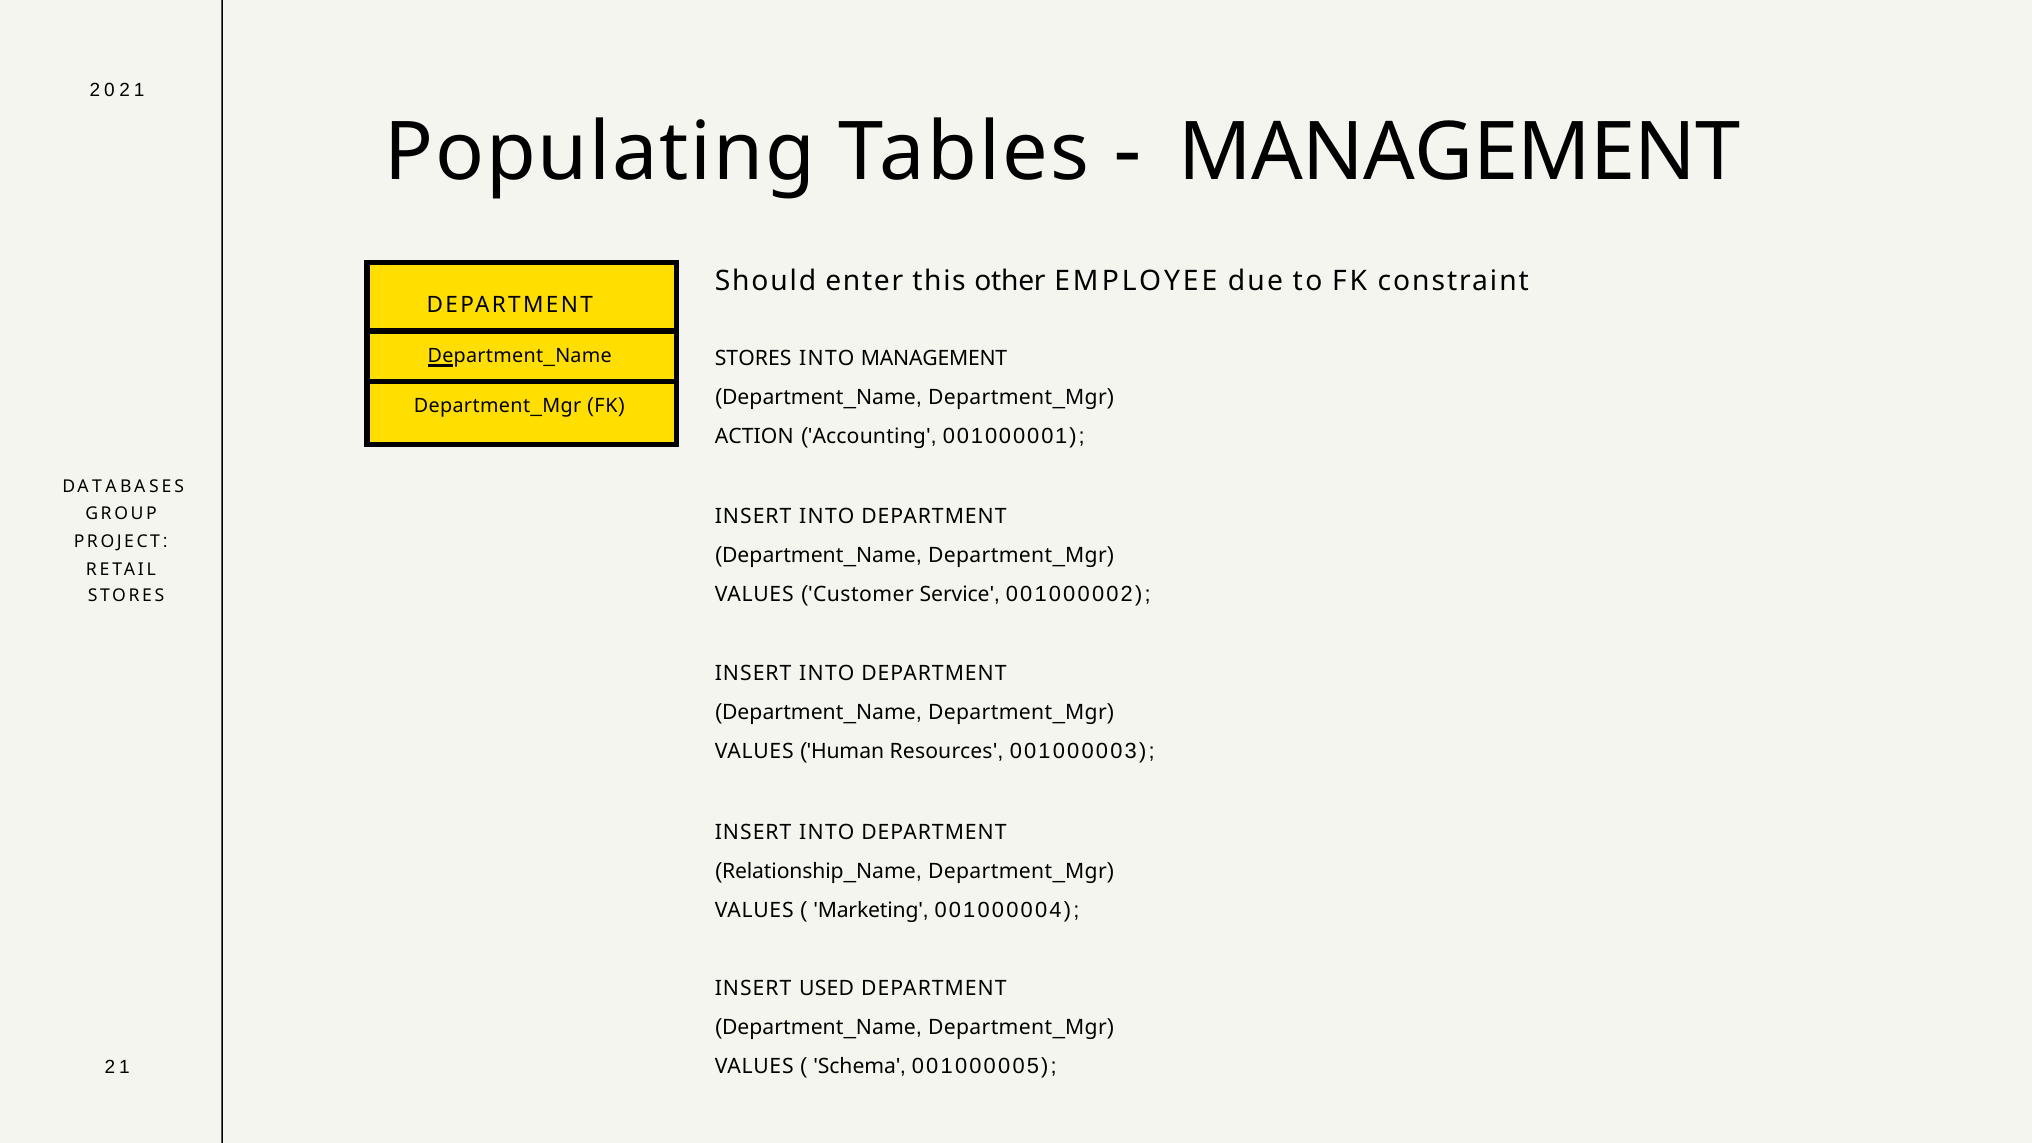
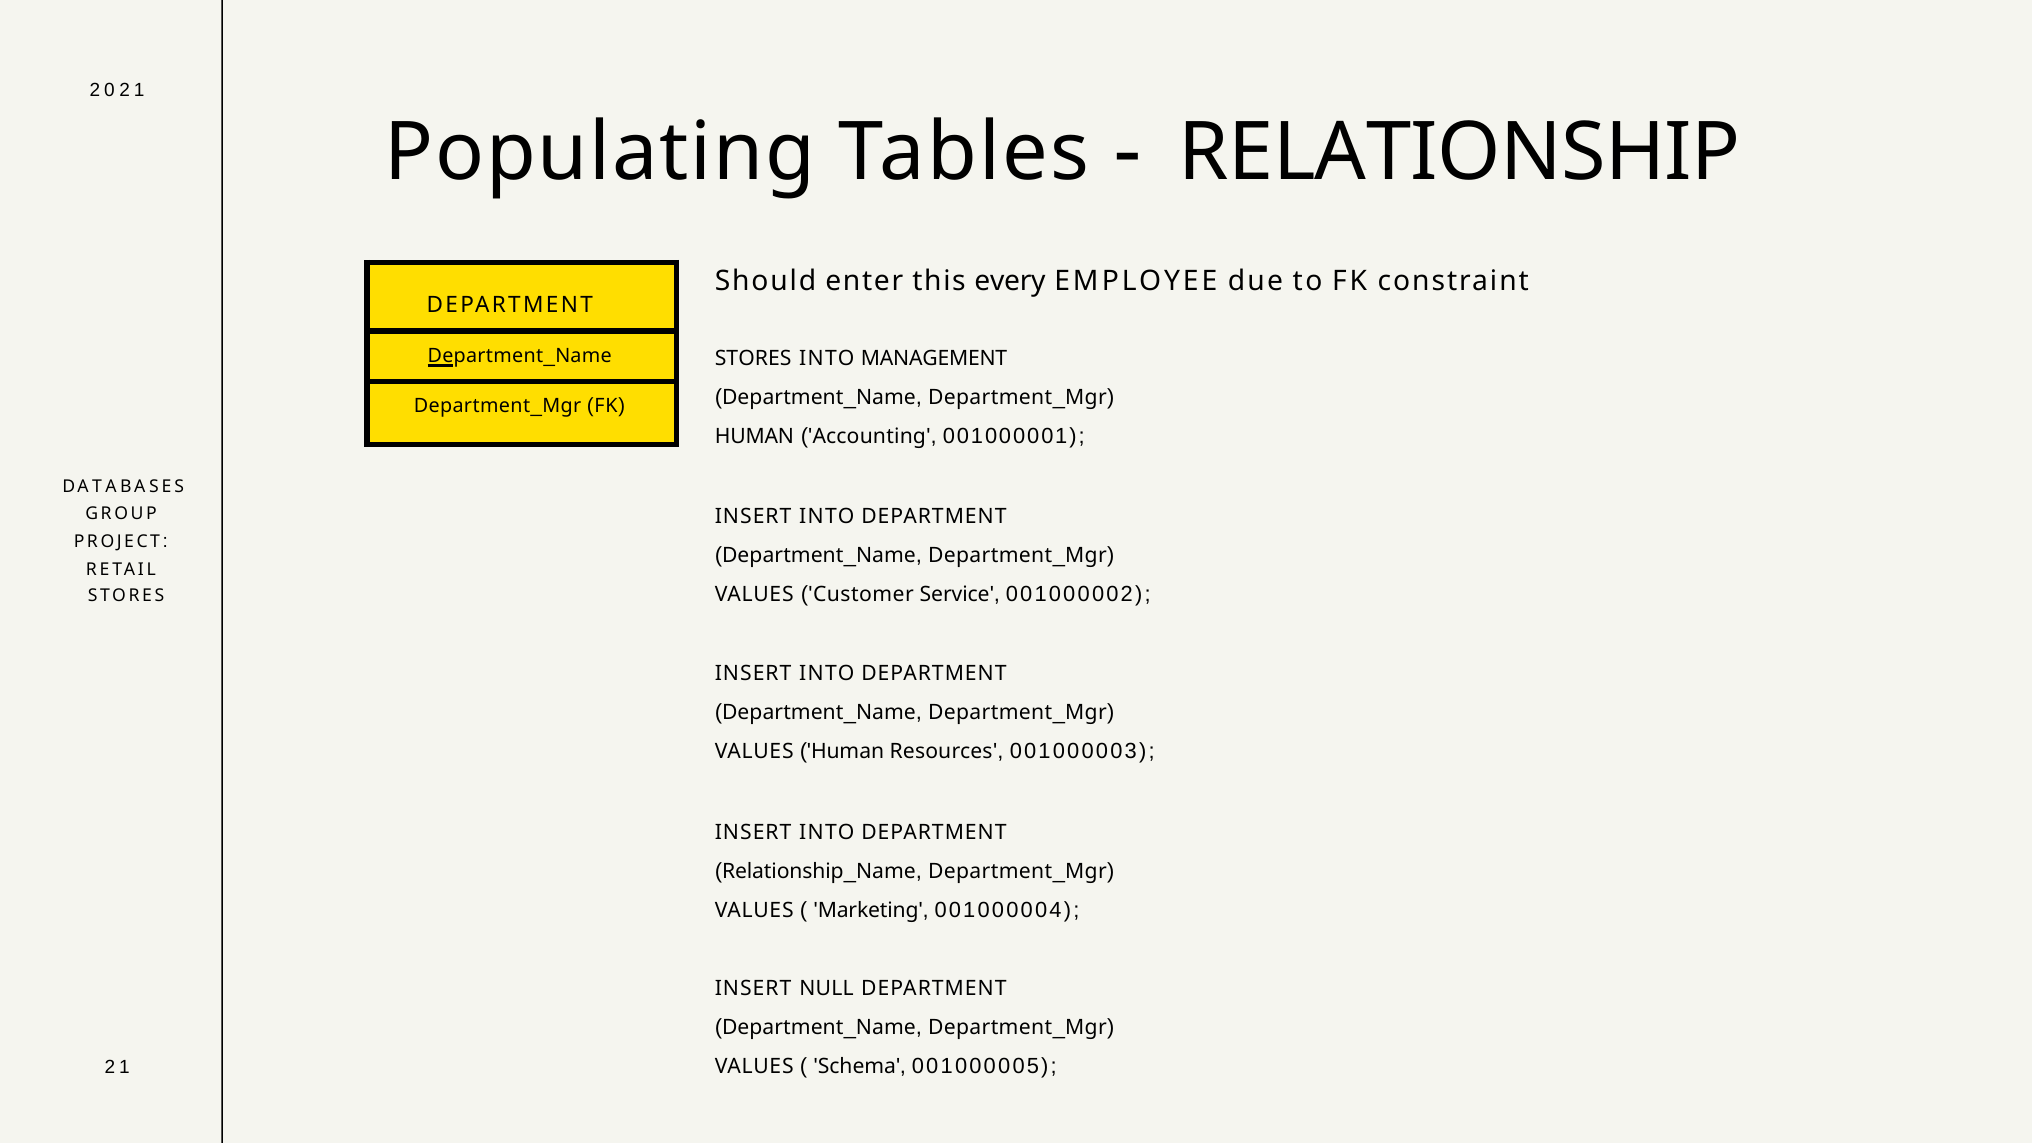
MANAGEMENT: MANAGEMENT -> RELATIONSHIP (1460, 153)
other: other -> every (1010, 281)
ACTION: ACTION -> HUMAN (754, 436)
USED: USED -> NULL (827, 988)
